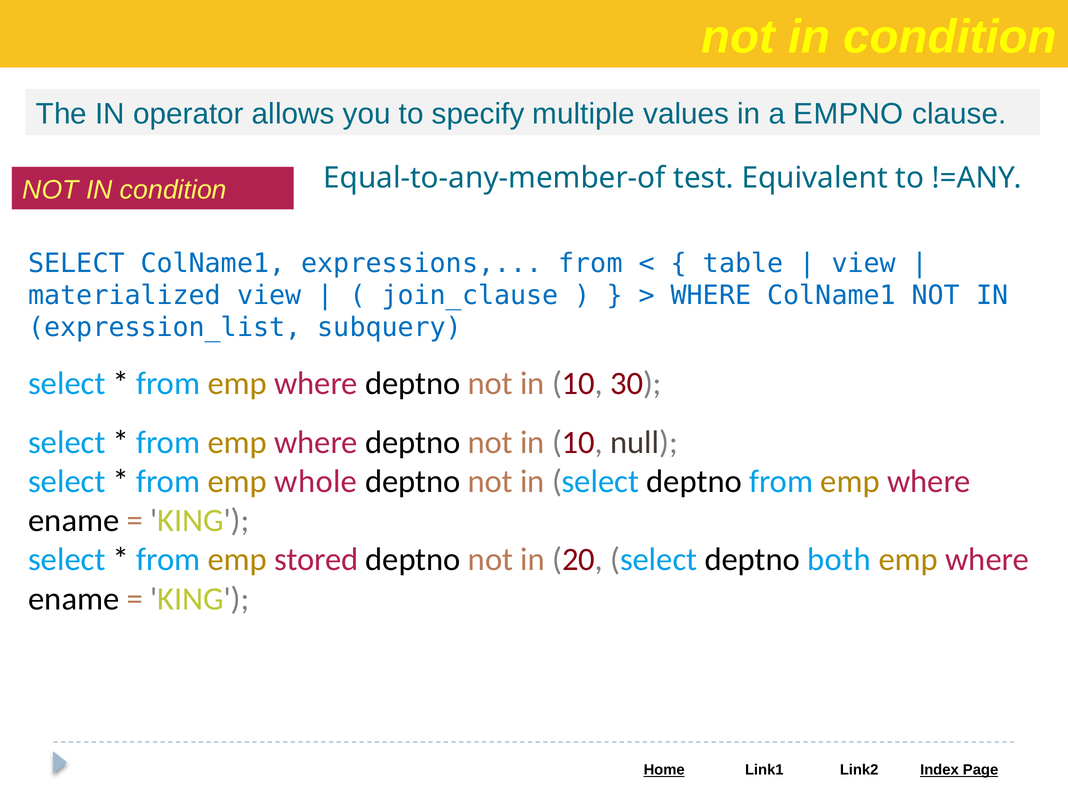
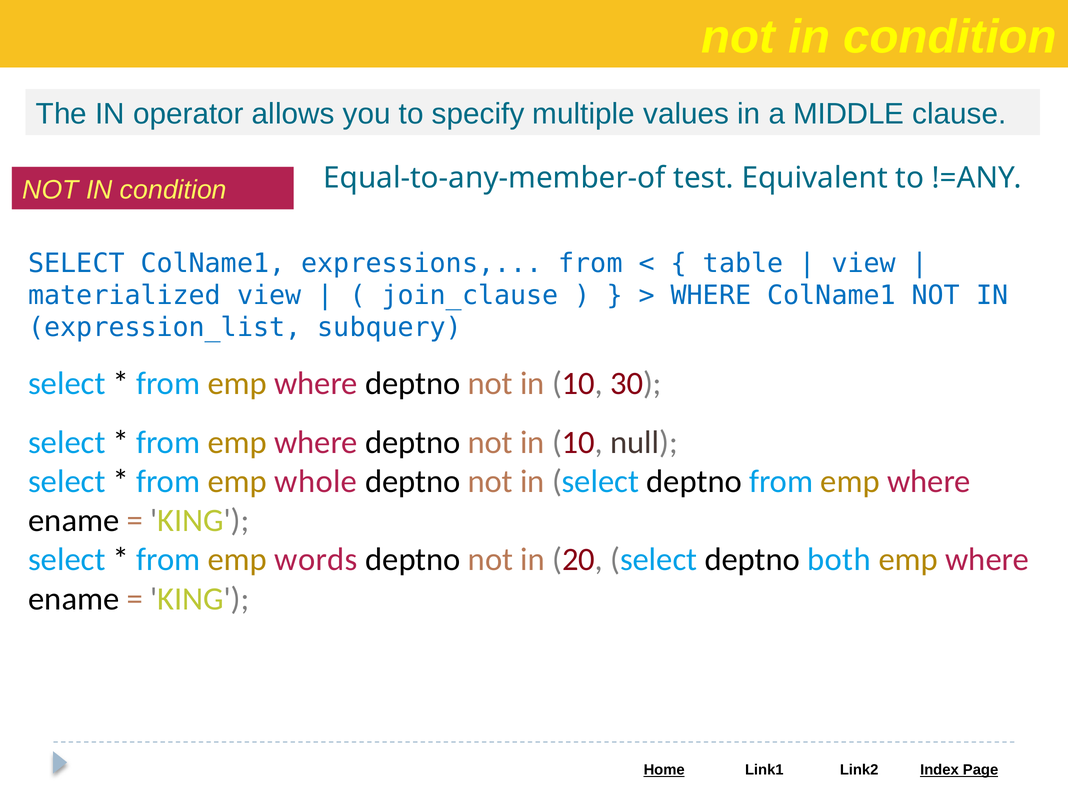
EMPNO: EMPNO -> MIDDLE (849, 114)
stored: stored -> words (316, 560)
